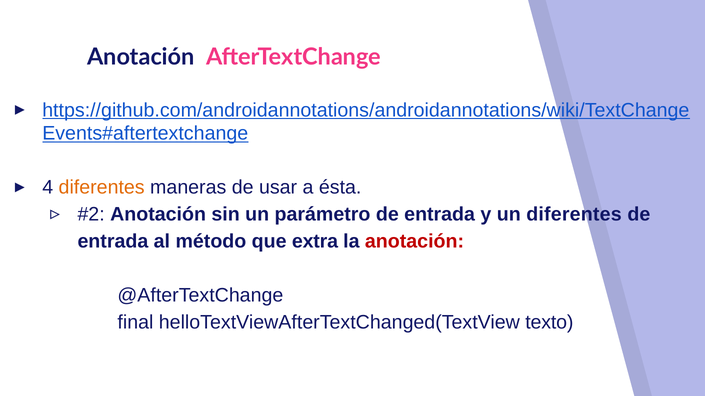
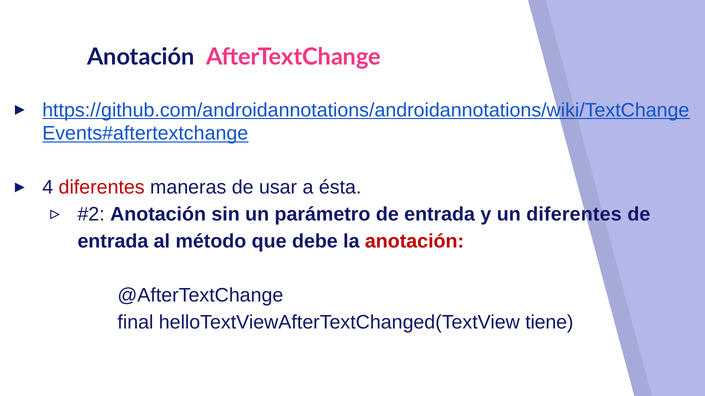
diferentes colour: orange -> red (102, 187)
extra: extra -> debe (315, 242)
texto: texto -> tiene (549, 323)
